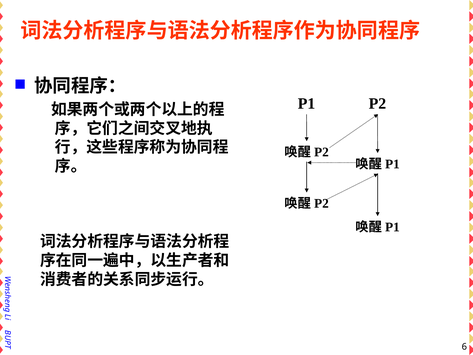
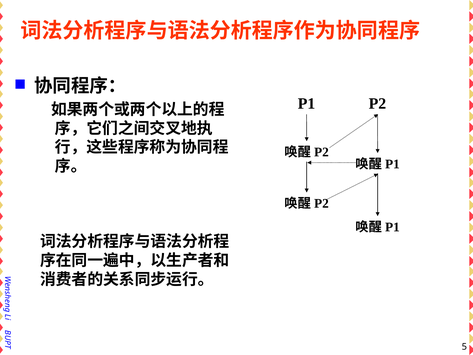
6: 6 -> 5 (464, 347)
